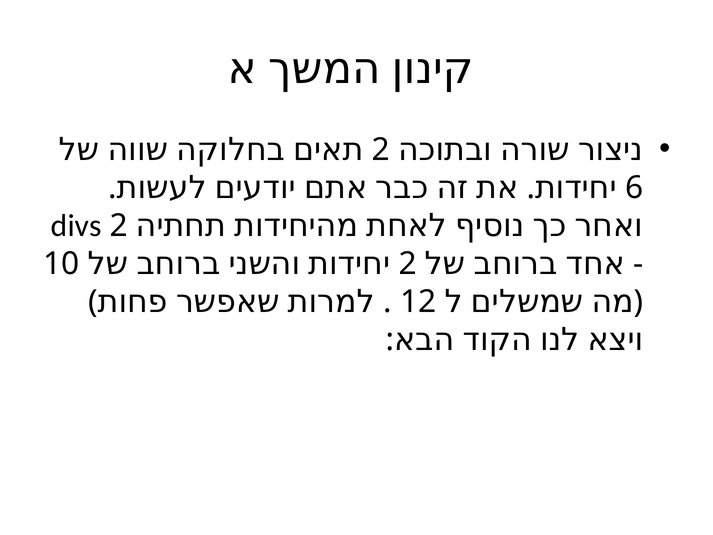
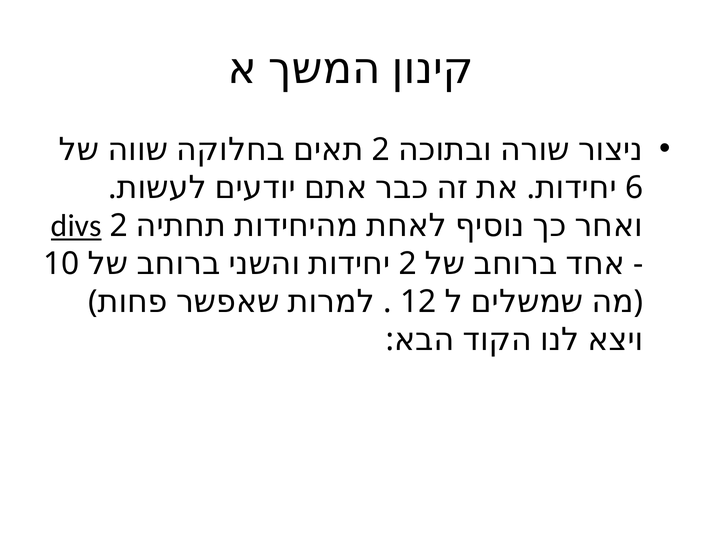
divs underline: none -> present (76, 226)
